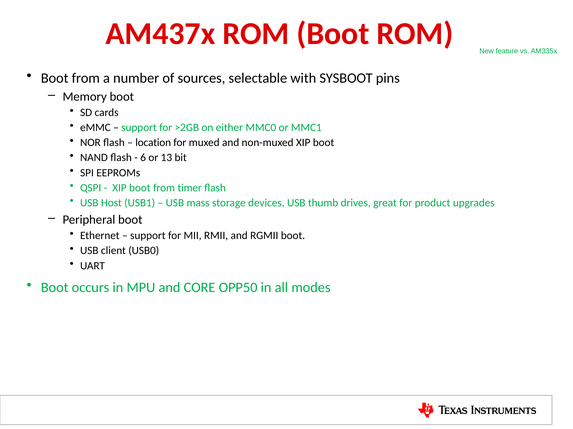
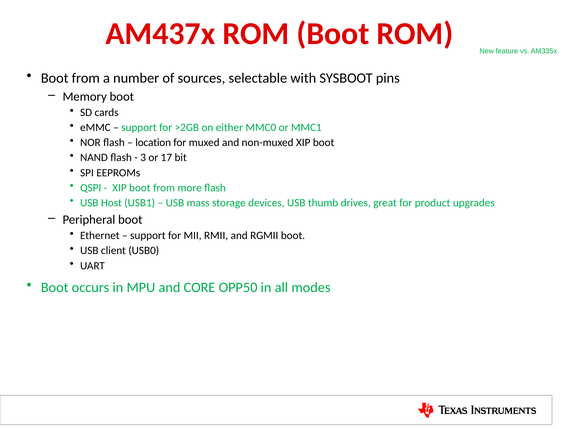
6: 6 -> 3 (143, 158)
13: 13 -> 17 (166, 158)
timer: timer -> more (190, 188)
